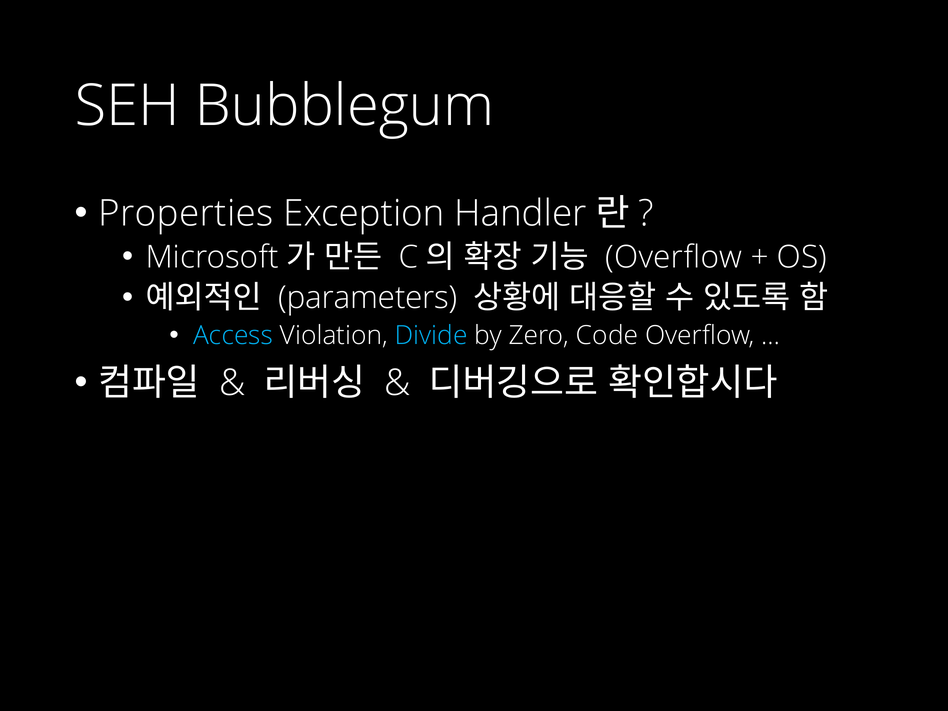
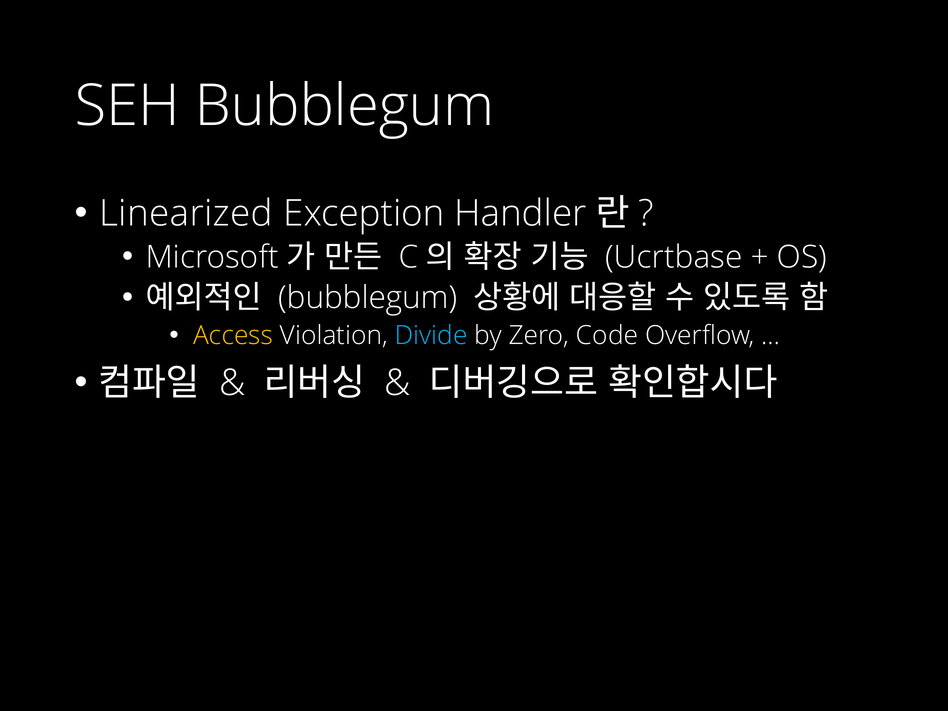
Properties: Properties -> Linearized (186, 214)
Overflow: Overflow -> Ucrtbase (674, 257)
parameters: parameters -> bubblegum (368, 298)
Access colour: light blue -> yellow (233, 336)
